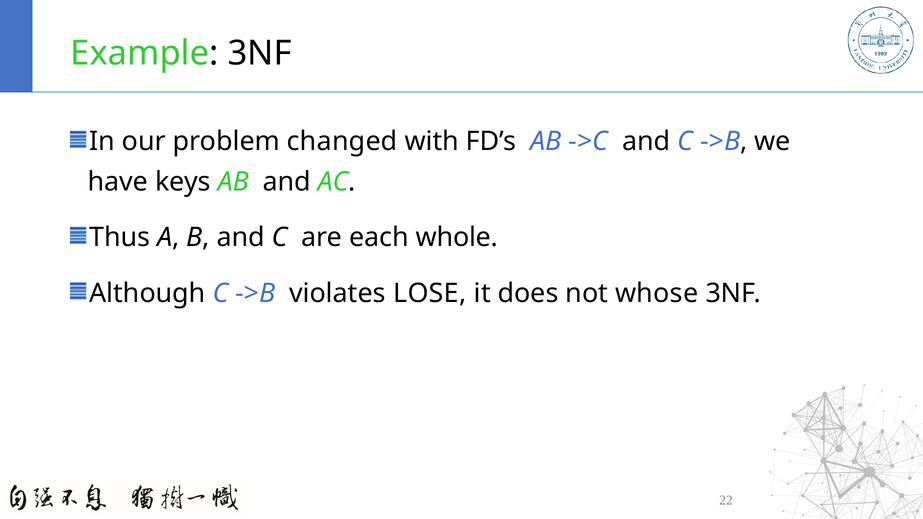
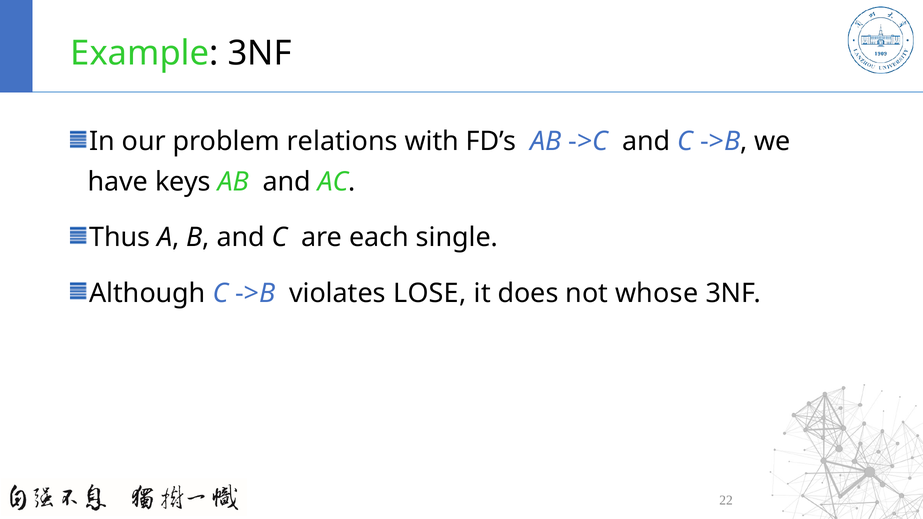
changed: changed -> relations (342, 142)
whole: whole -> single (457, 238)
